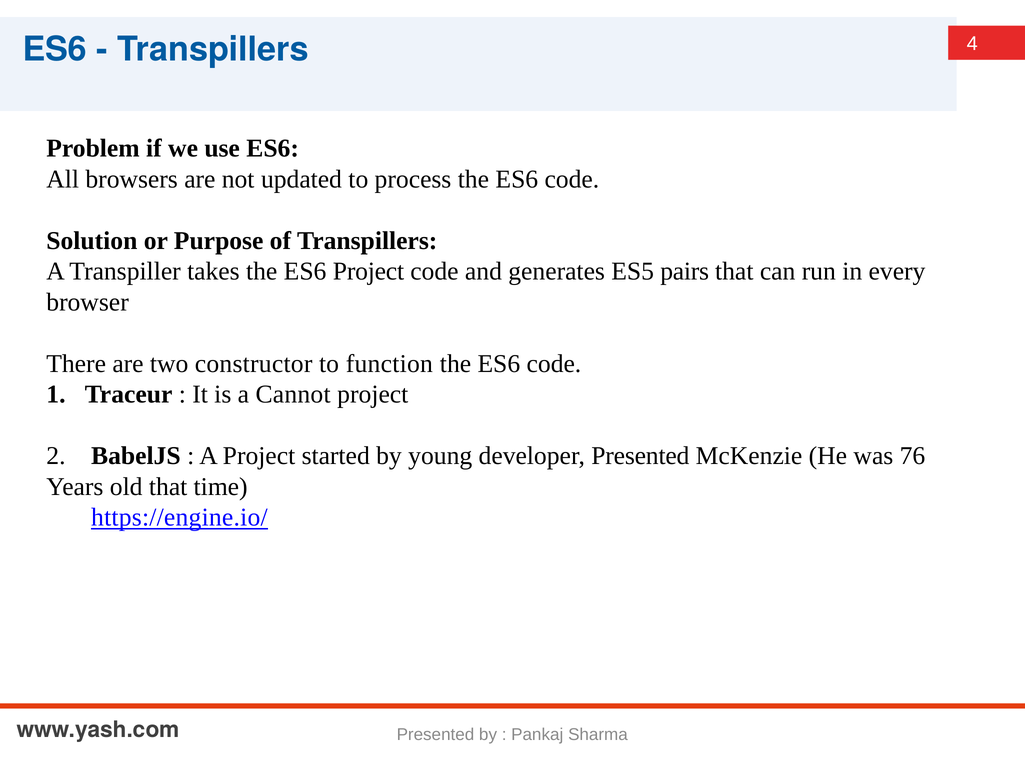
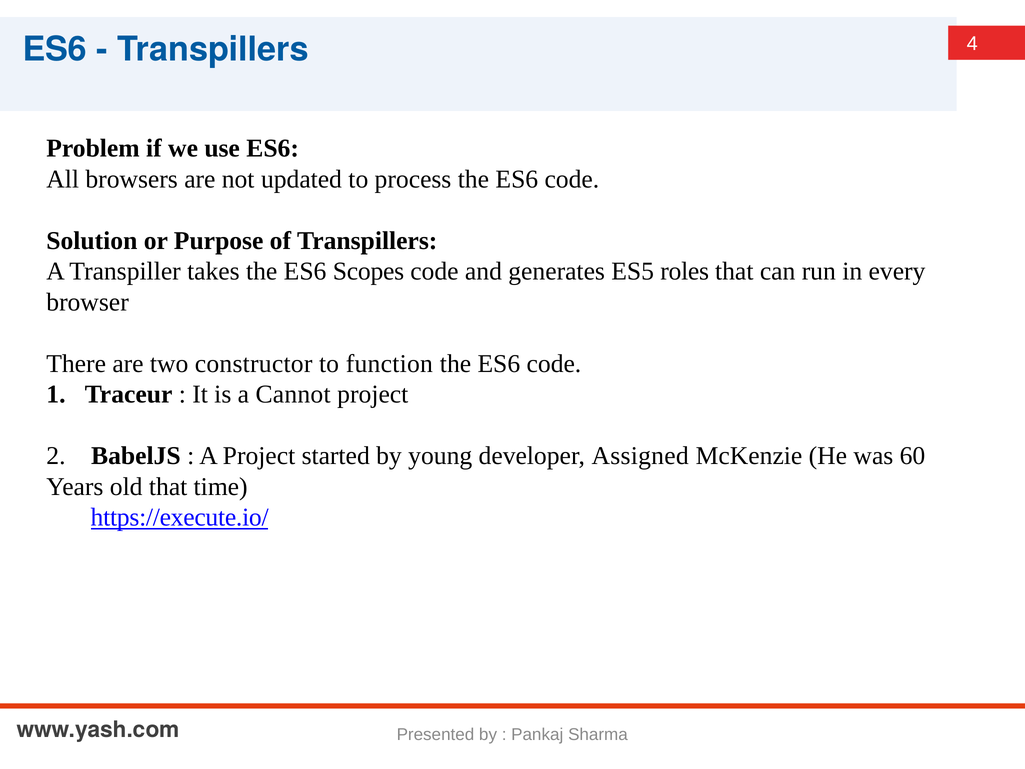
ES6 Project: Project -> Scopes (369, 271)
pairs: pairs -> roles (685, 271)
developer Presented: Presented -> Assigned (640, 456)
76: 76 -> 60 (912, 456)
https://engine.io/: https://engine.io/ -> https://execute.io/ (180, 517)
